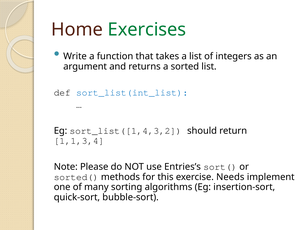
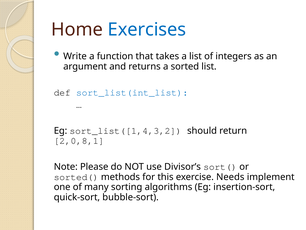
Exercises colour: green -> blue (147, 30)
1,1,3,4: 1,1,3,4 -> 2,0,8,1 (79, 141)
Entries’s: Entries’s -> Divisor’s (183, 166)
